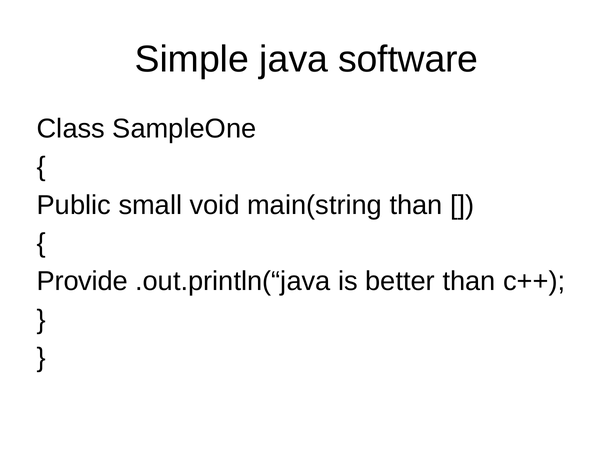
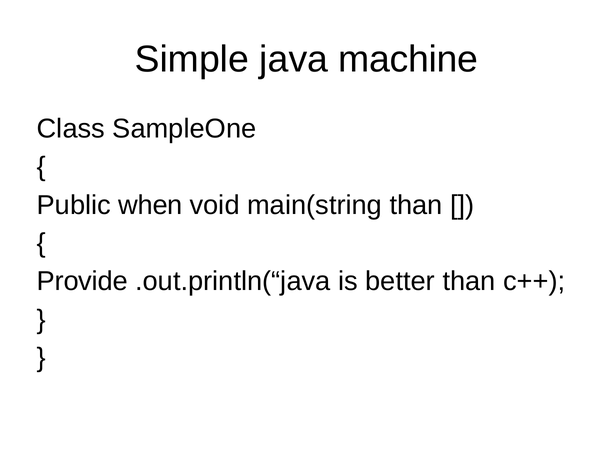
software: software -> machine (408, 59)
small: small -> when (150, 205)
